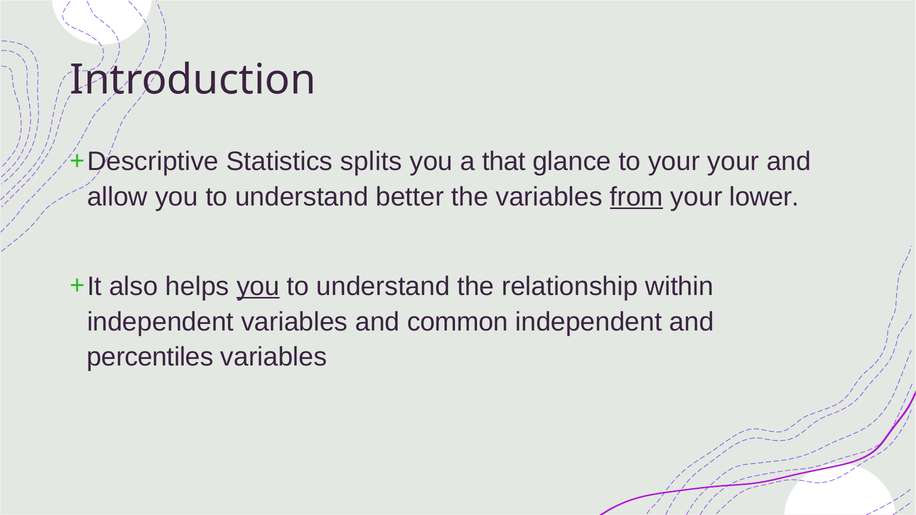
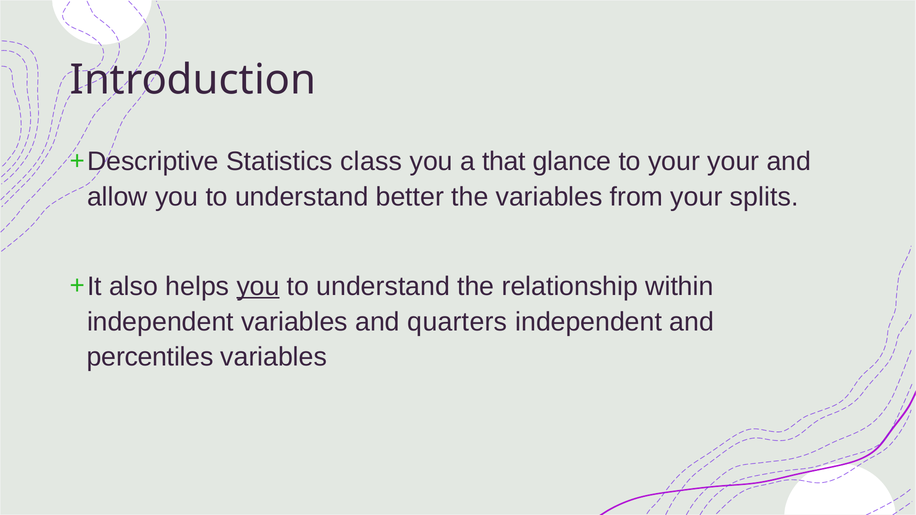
splits: splits -> class (371, 162)
from underline: present -> none (637, 197)
lower: lower -> splits (764, 197)
common: common -> quarters (457, 322)
